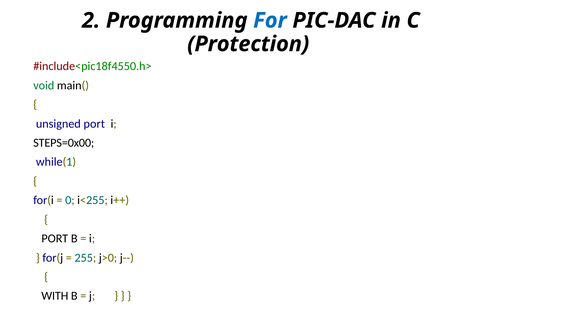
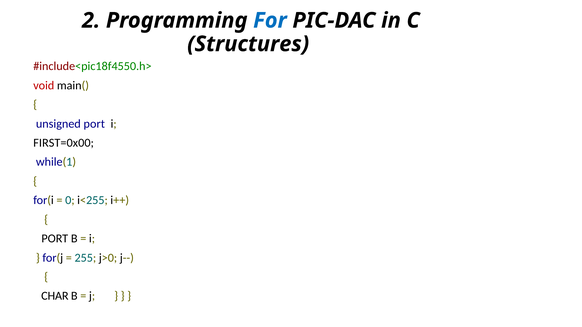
Protection: Protection -> Structures (248, 44)
void colour: green -> red (44, 86)
STEPS=0x00: STEPS=0x00 -> FIRST=0x00 (64, 143)
WITH: WITH -> CHAR (55, 296)
